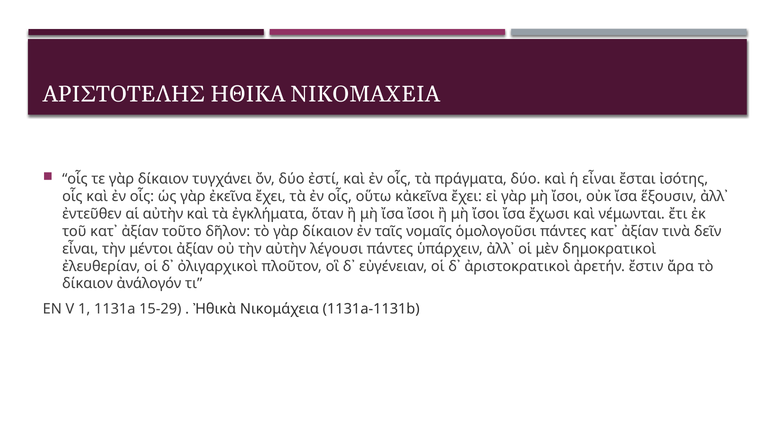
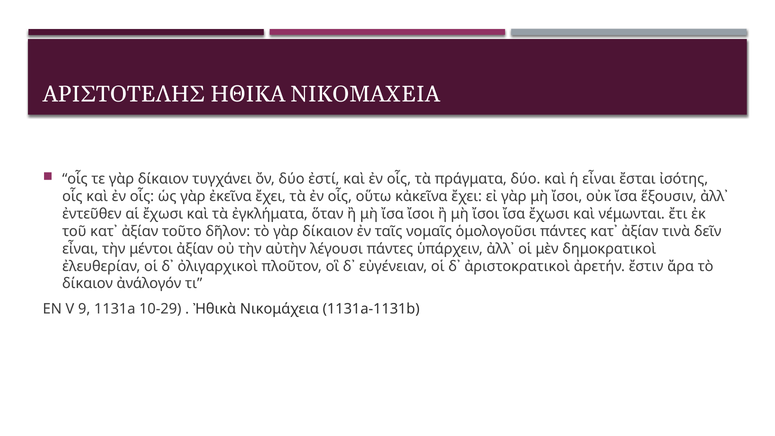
αἱ αὐτὴν: αὐτὴν -> ἔχωσι (163, 214)
1: 1 -> 9 (84, 309)
15-29: 15-29 -> 10-29 (160, 309)
